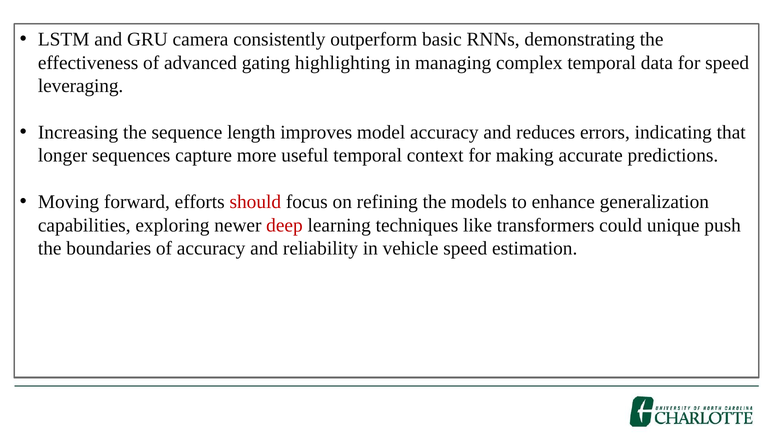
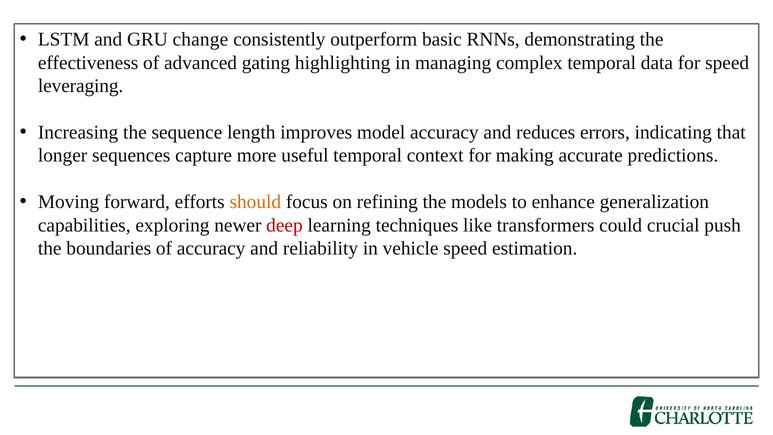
camera: camera -> change (200, 40)
should colour: red -> orange (255, 202)
unique: unique -> crucial (673, 225)
